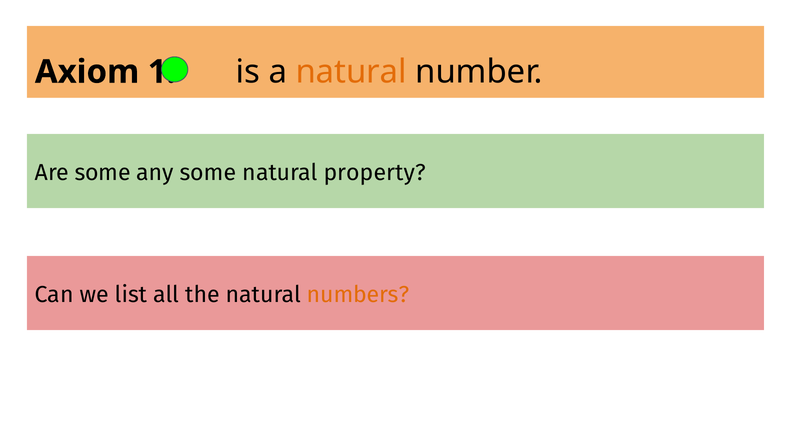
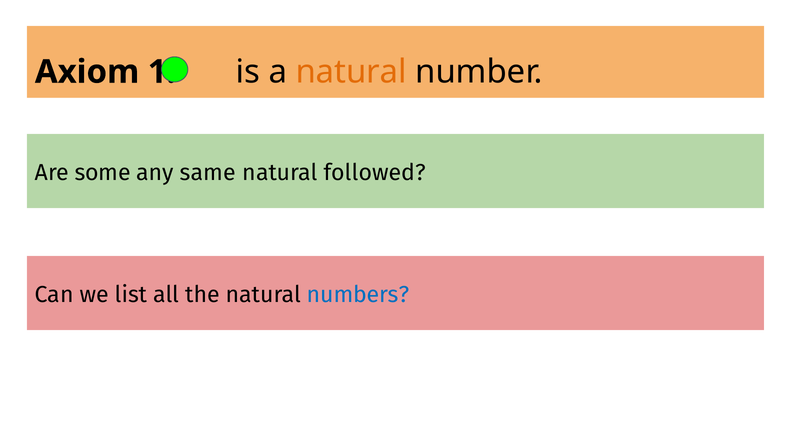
any some: some -> same (208, 173)
property: property -> followed (375, 173)
numbers colour: orange -> blue (358, 295)
